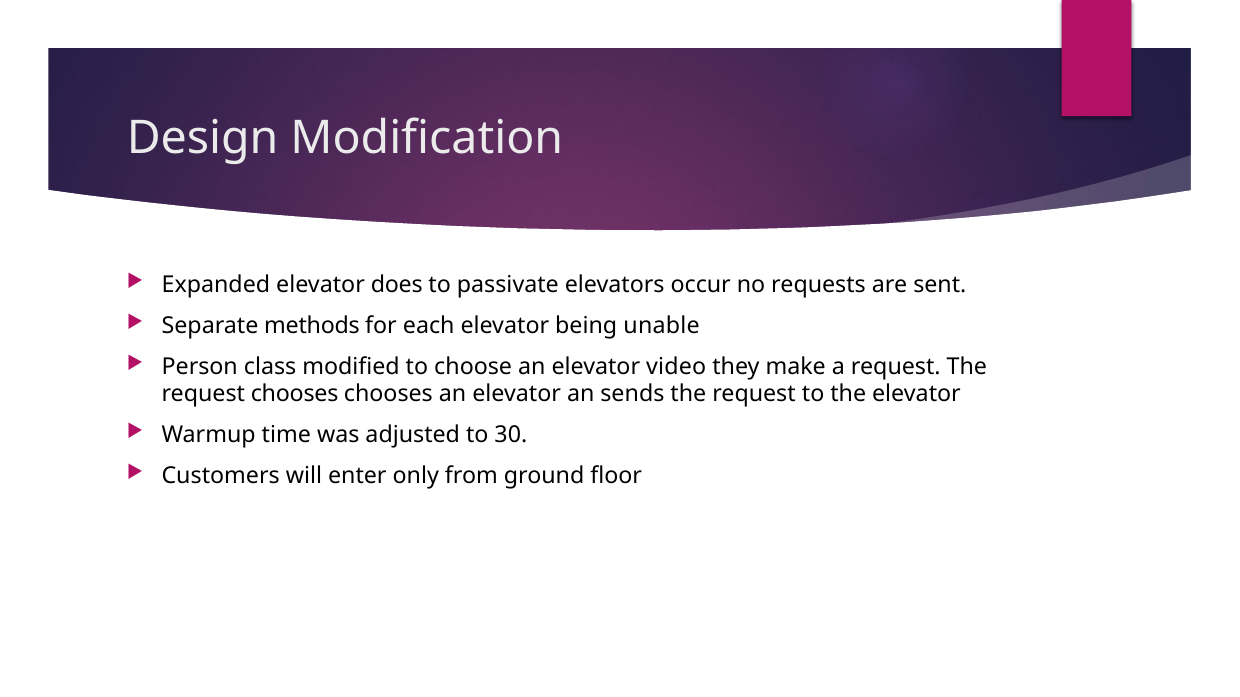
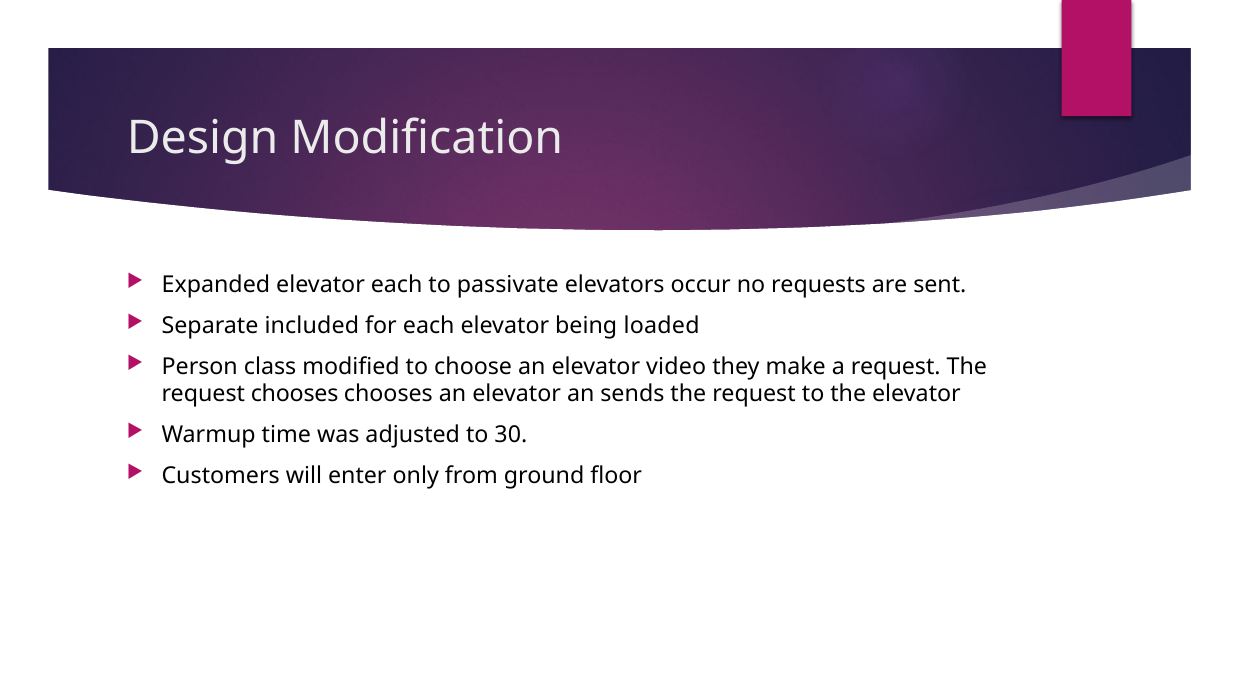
elevator does: does -> each (397, 285)
methods: methods -> included (312, 326)
unable: unable -> loaded (662, 326)
